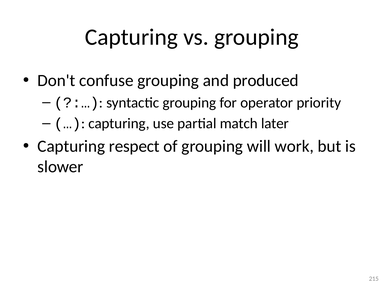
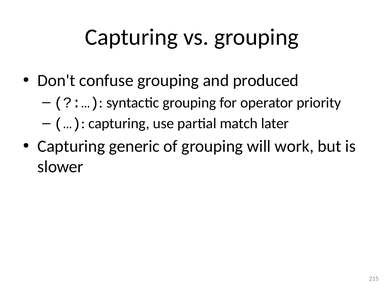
respect: respect -> generic (134, 146)
